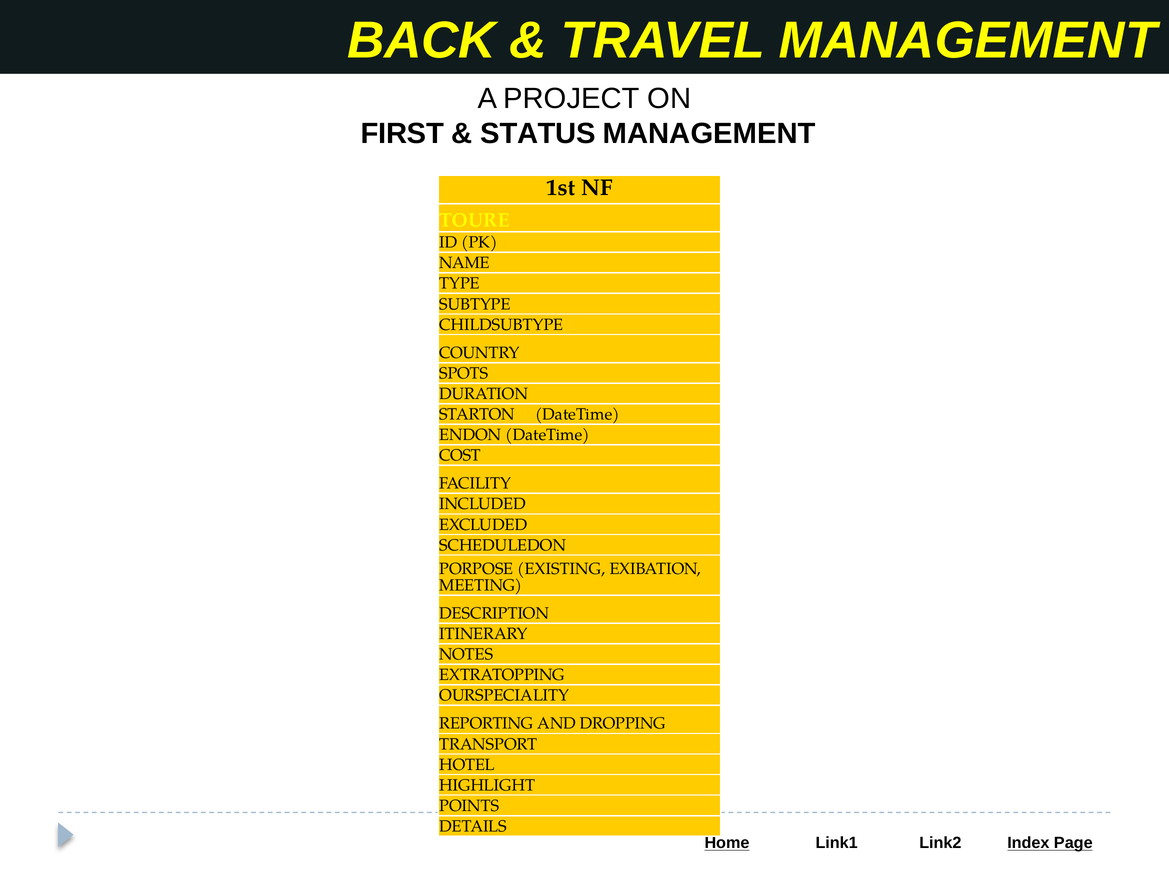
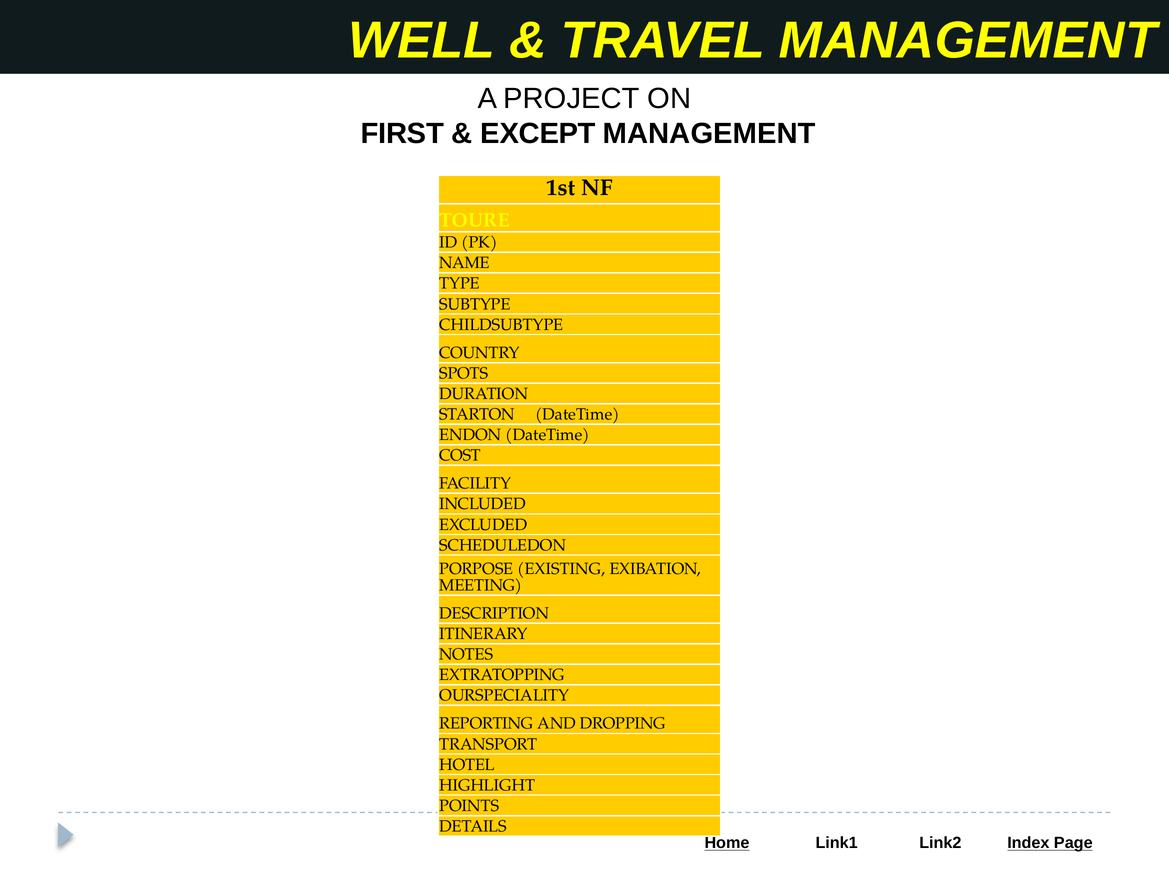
BACK: BACK -> WELL (422, 41)
STATUS: STATUS -> EXCEPT (538, 134)
